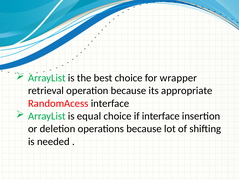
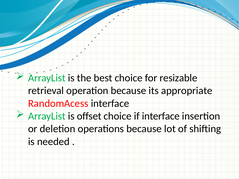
wrapper: wrapper -> resizable (178, 78)
equal: equal -> offset (89, 116)
